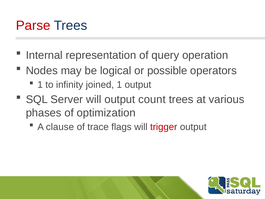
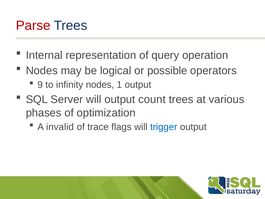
1: 1 -> 9 (40, 85)
infinity joined: joined -> nodes (100, 85)
clause: clause -> invalid (60, 127)
trigger colour: red -> blue (164, 127)
